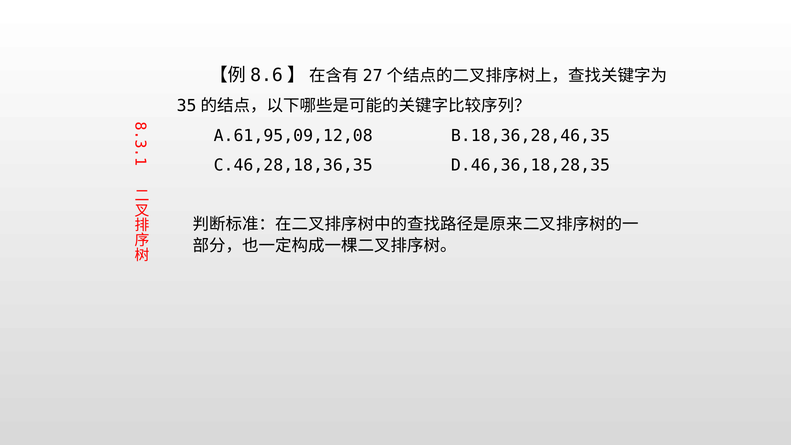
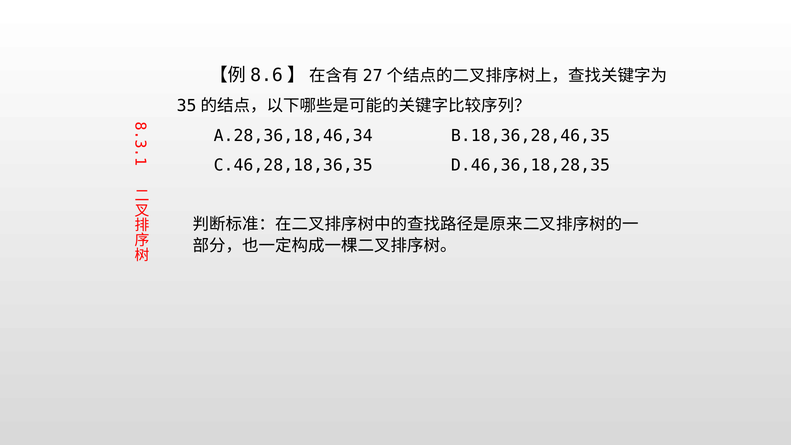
A.61,95,09,12,08: A.61,95,09,12,08 -> A.28,36,18,46,34 (293, 136)
